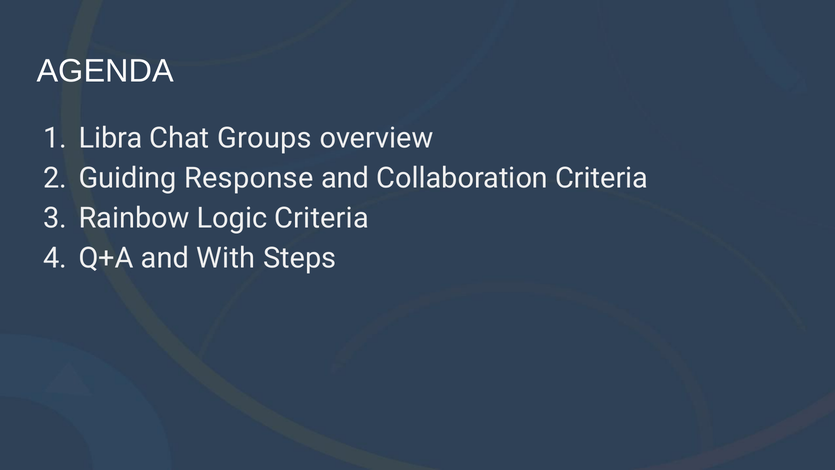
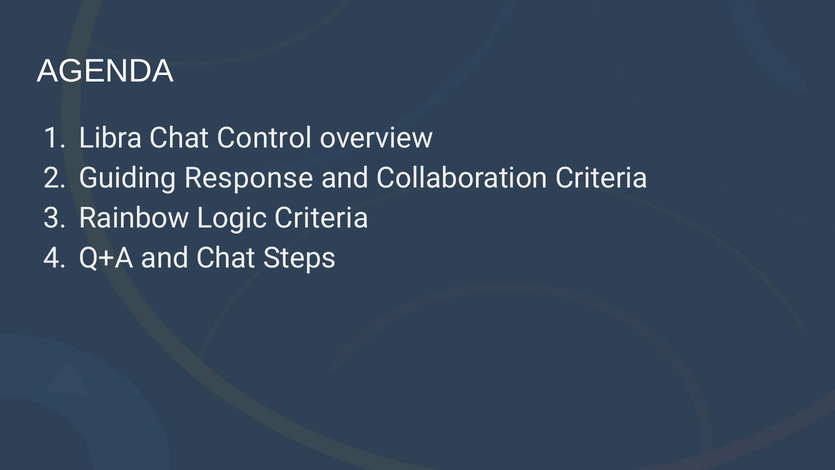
Groups: Groups -> Control (264, 138)
and With: With -> Chat (226, 258)
